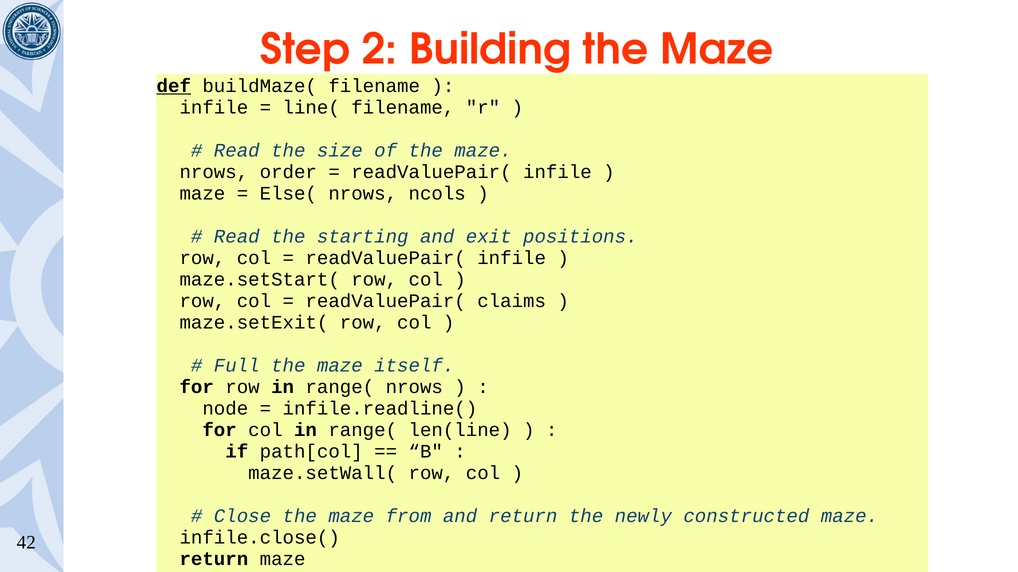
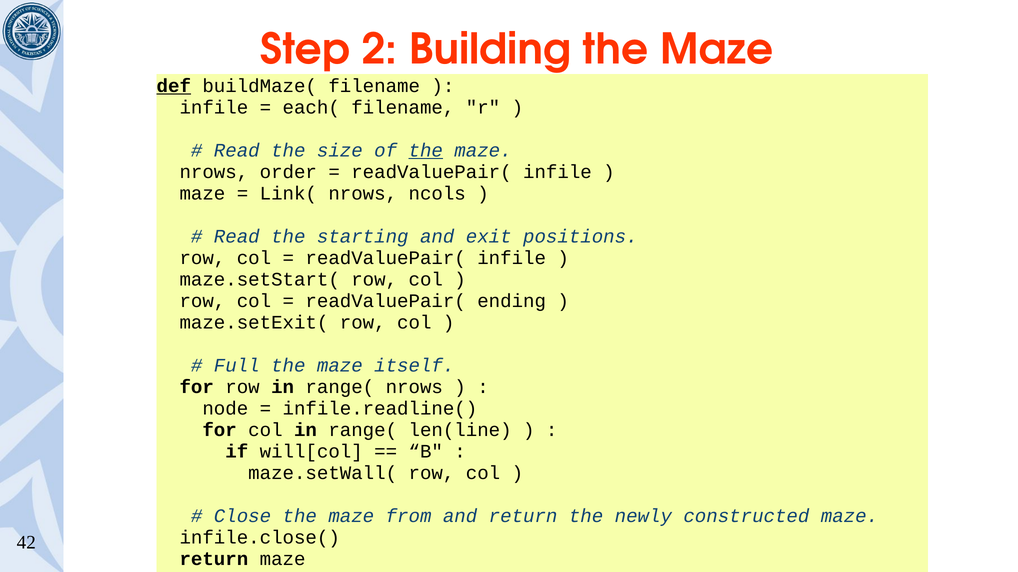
line(: line( -> each( (311, 107)
the underline: none -> present (426, 150)
Else(: Else( -> Link( (288, 194)
claims: claims -> ending (512, 301)
path[col: path[col -> will[col (311, 452)
